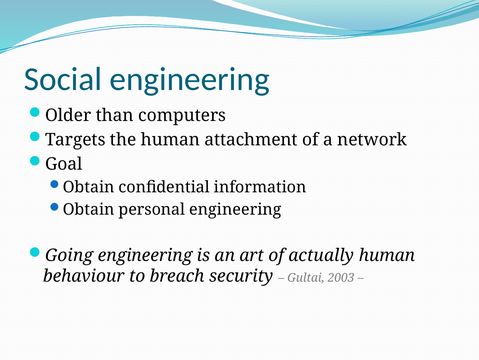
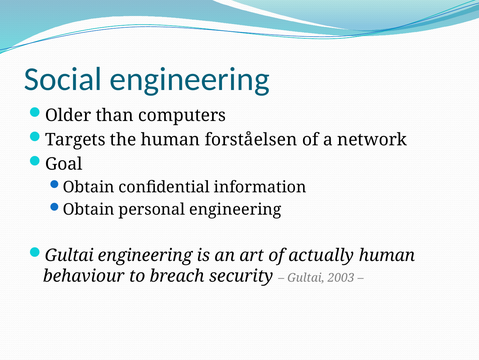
attachment: attachment -> forståelsen (251, 140)
Going: Going -> Gultai (69, 255)
